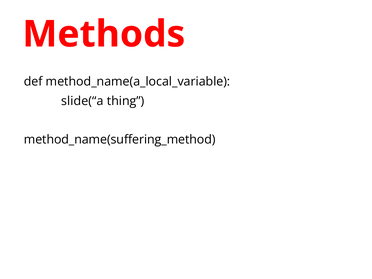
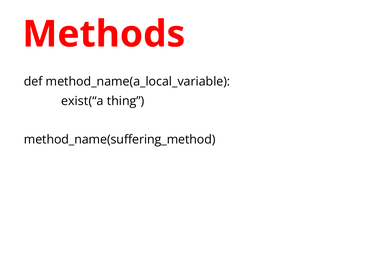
slide(“a: slide(“a -> exist(“a (82, 101)
